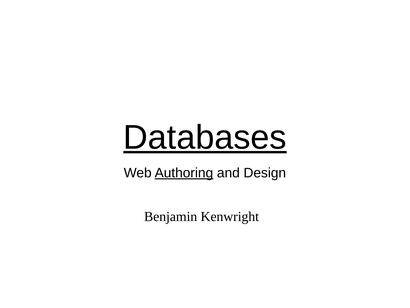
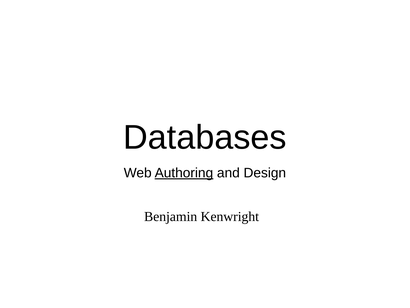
Databases underline: present -> none (205, 137)
